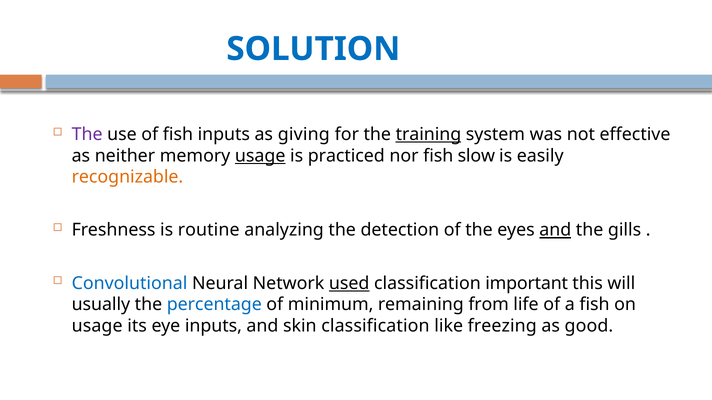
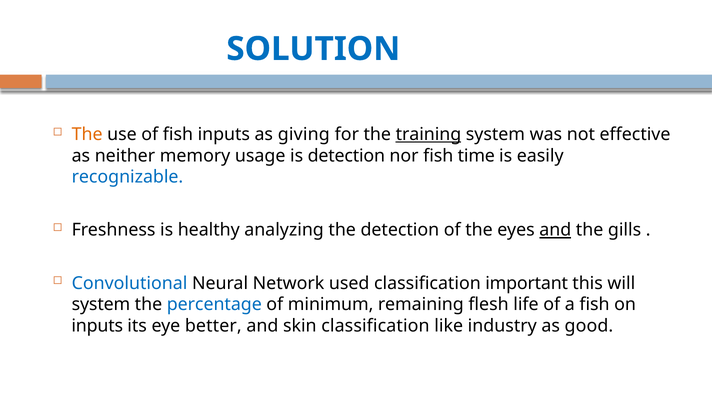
The colour: purple -> orange (87, 135)
usage underline: present -> none (260, 156)
is practiced: practiced -> detection (346, 156)
slow: slow -> time (476, 156)
recognizable colour: orange -> blue (127, 177)
routine: routine -> healthy (209, 230)
used underline: present -> none (349, 283)
usually: usually -> system (101, 305)
from: from -> flesh (489, 305)
usage: usage -> inputs (97, 326)
eye inputs: inputs -> better (213, 326)
freezing: freezing -> industry (502, 326)
